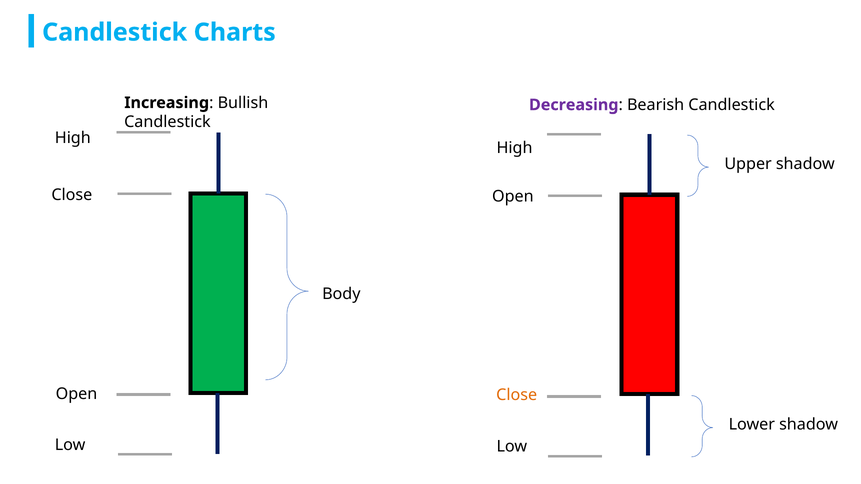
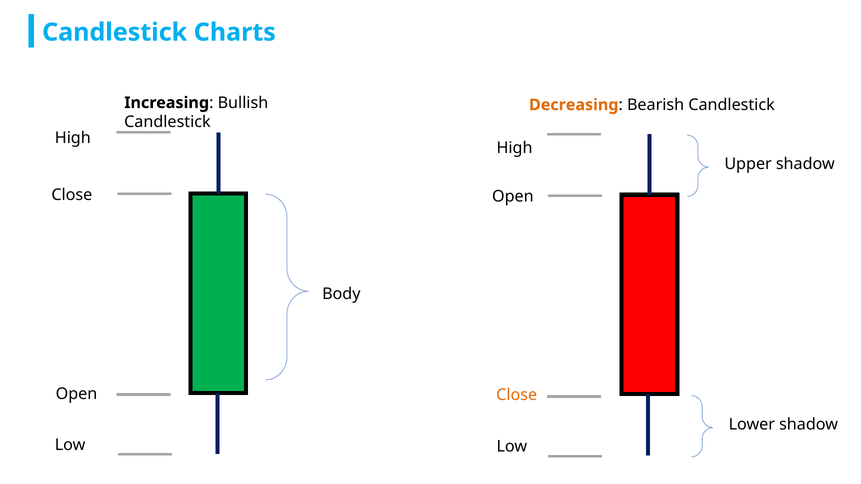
Decreasing colour: purple -> orange (574, 105)
